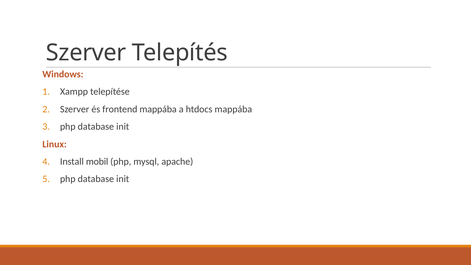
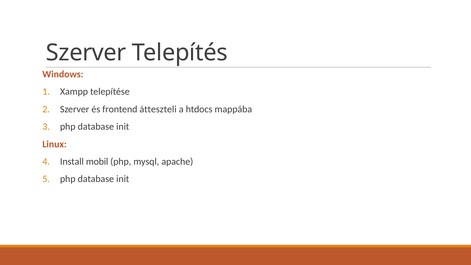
frontend mappába: mappába -> átteszteli (158, 109)
